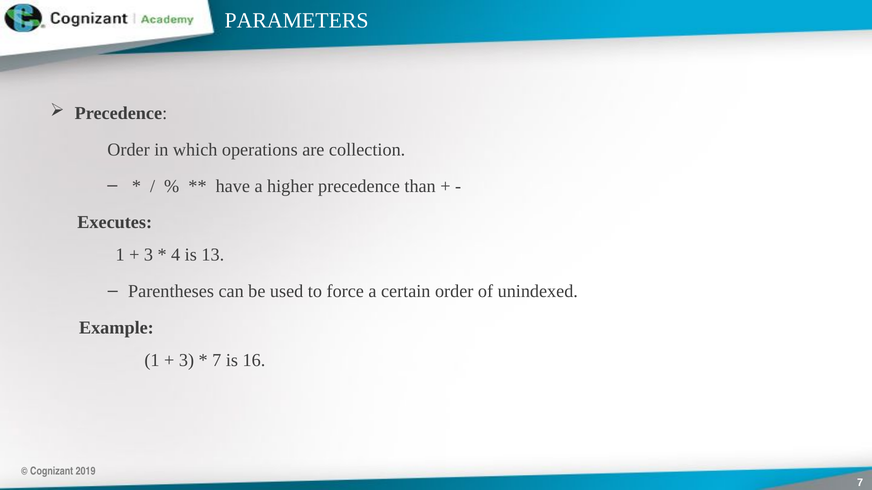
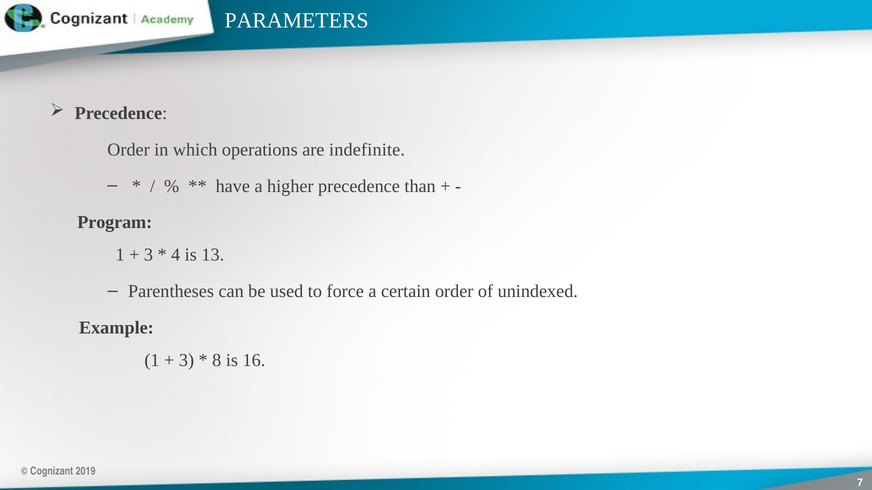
collection: collection -> indefinite (367, 150)
Executes: Executes -> Program (115, 223)
7: 7 -> 8 (217, 361)
